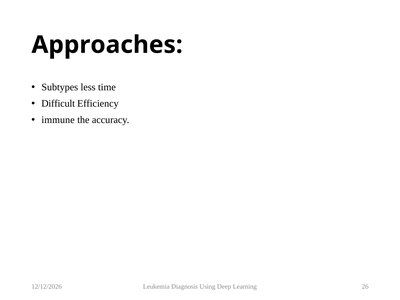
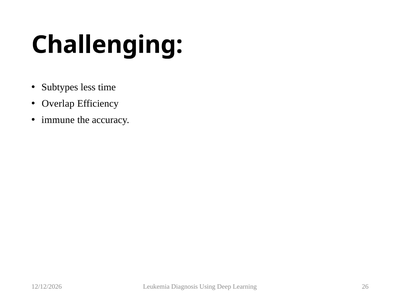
Approaches: Approaches -> Challenging (107, 45)
Difficult: Difficult -> Overlap (58, 104)
